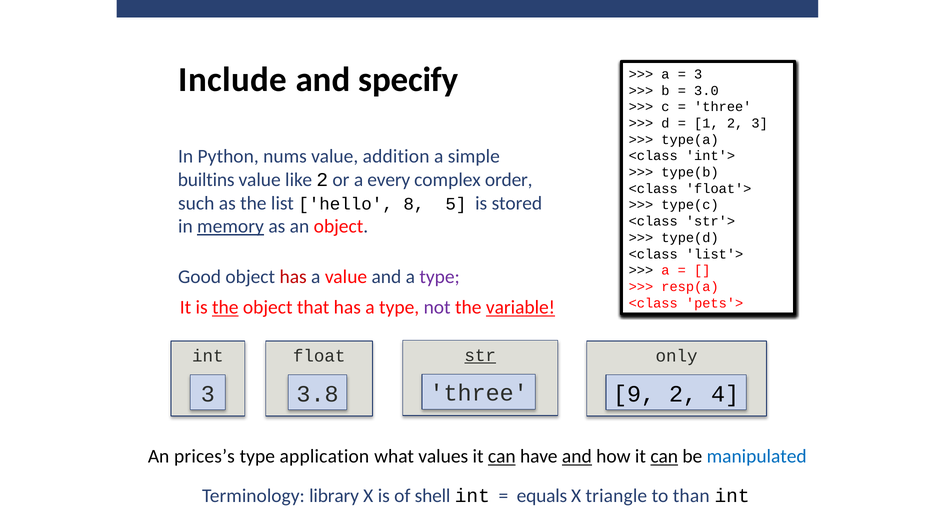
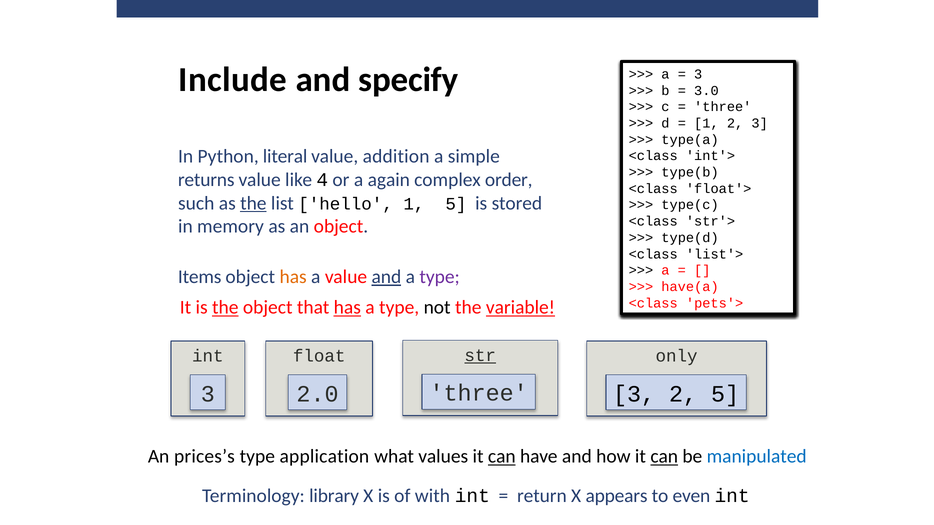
nums: nums -> literal (285, 157)
builtins: builtins -> returns (206, 180)
like 2: 2 -> 4 (322, 180)
every: every -> again (389, 180)
the underline: none -> present (253, 203)
hello 8: 8 -> 1 (414, 204)
memory underline: present -> none (230, 227)
Good: Good -> Items (200, 277)
has colour: red -> orange (293, 277)
and underline: none -> present (386, 277)
resp(a: resp(a -> have(a (690, 287)
has underline: none -> present (347, 308)
not colour: purple -> black (437, 308)
three 9: 9 -> 3 (634, 394)
2 4: 4 -> 5 (725, 394)
3.8: 3.8 -> 2.0 (318, 394)
and underline: present -> none (577, 457)
shell: shell -> with (432, 496)
equals: equals -> return (542, 496)
triangle: triangle -> appears (617, 496)
than: than -> even (691, 496)
